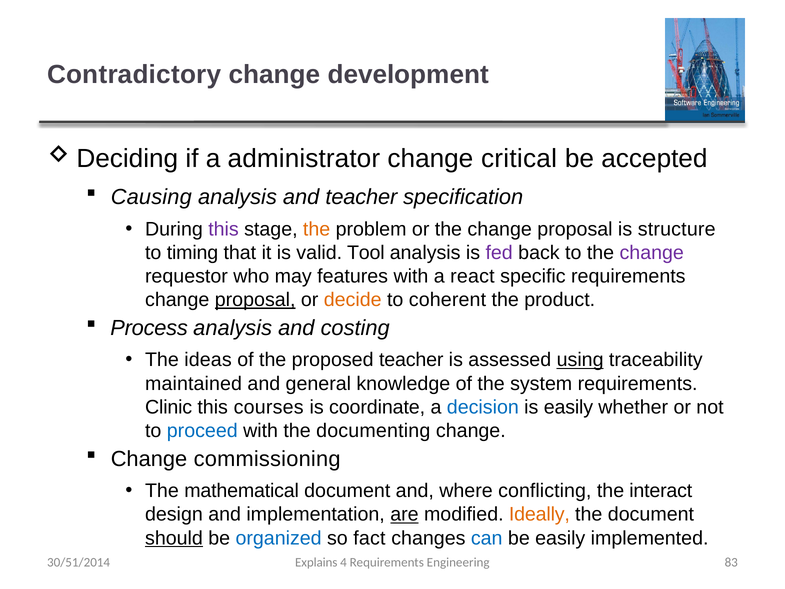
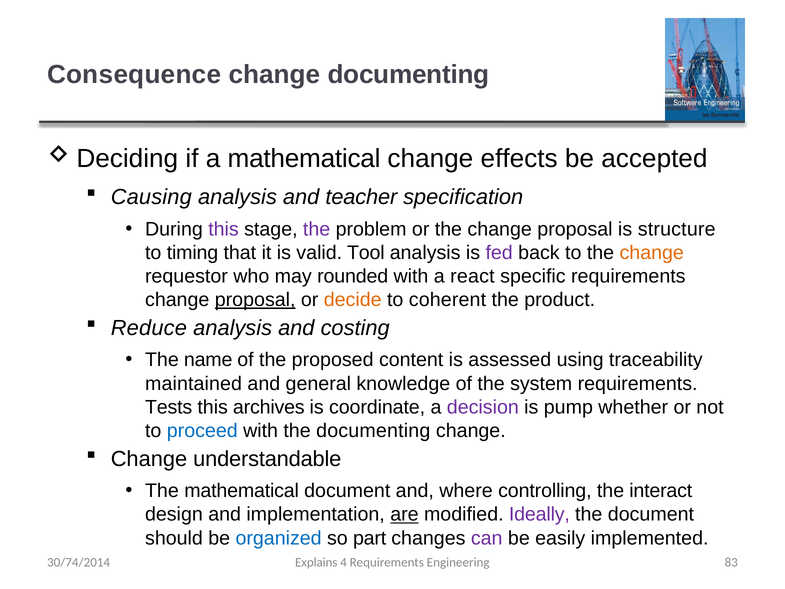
Contradictory: Contradictory -> Consequence (134, 74)
change development: development -> documenting (408, 74)
a administrator: administrator -> mathematical (304, 159)
critical: critical -> effects (519, 159)
the colour: orange -> purple (317, 229)
change colour: purple -> orange (652, 253)
features: features -> rounded (353, 276)
Process: Process -> Reduce (149, 328)
ideas: ideas -> name (208, 360)
proposed teacher: teacher -> content (411, 360)
using underline: present -> none (580, 360)
Clinic: Clinic -> Tests (169, 407)
courses: courses -> archives (269, 407)
decision colour: blue -> purple (483, 407)
is easily: easily -> pump (568, 407)
commissioning: commissioning -> understandable (267, 459)
conflicting: conflicting -> controlling (545, 491)
Ideally colour: orange -> purple (539, 514)
should underline: present -> none (174, 538)
fact: fact -> part (370, 538)
can colour: blue -> purple (487, 538)
30/51/2014: 30/51/2014 -> 30/74/2014 (79, 562)
